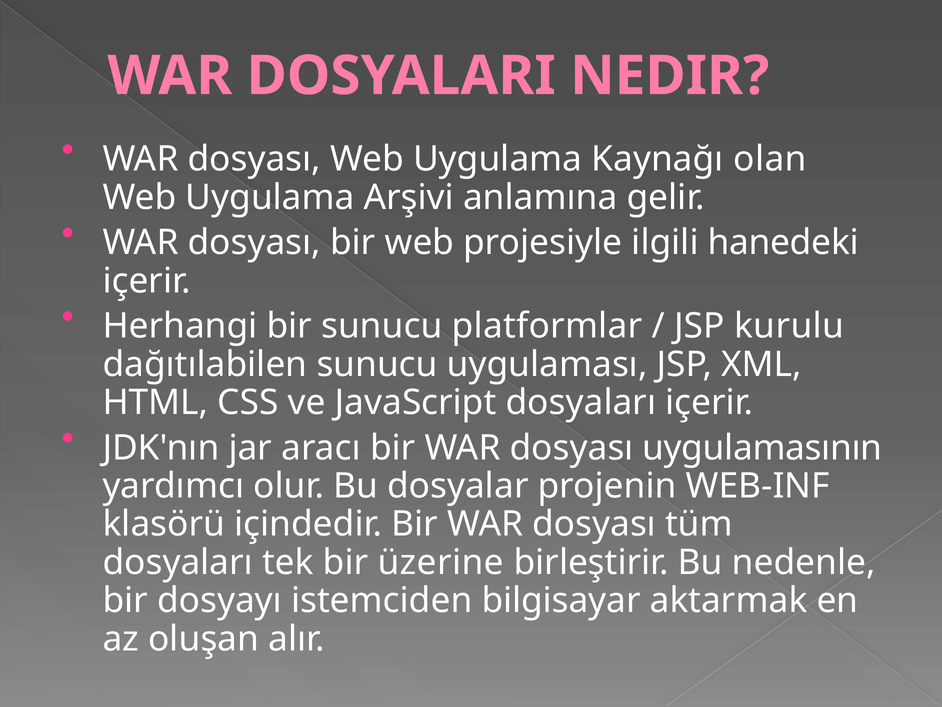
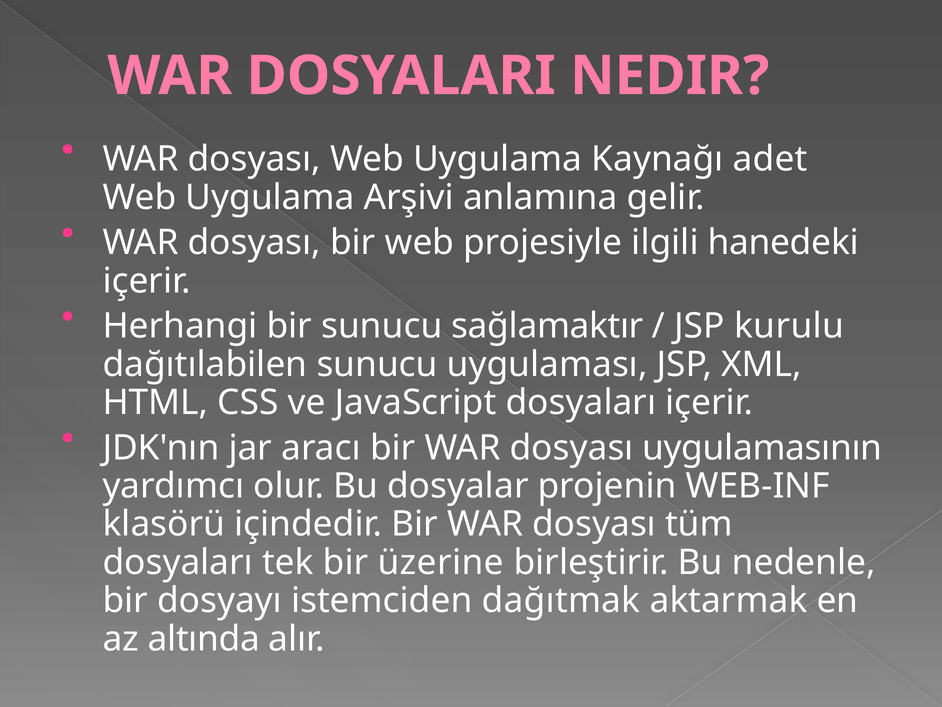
olan: olan -> adet (770, 159)
platformlar: platformlar -> sağlamaktır (547, 326)
bilgisayar: bilgisayar -> dağıtmak (561, 600)
oluşan: oluşan -> altında (204, 639)
